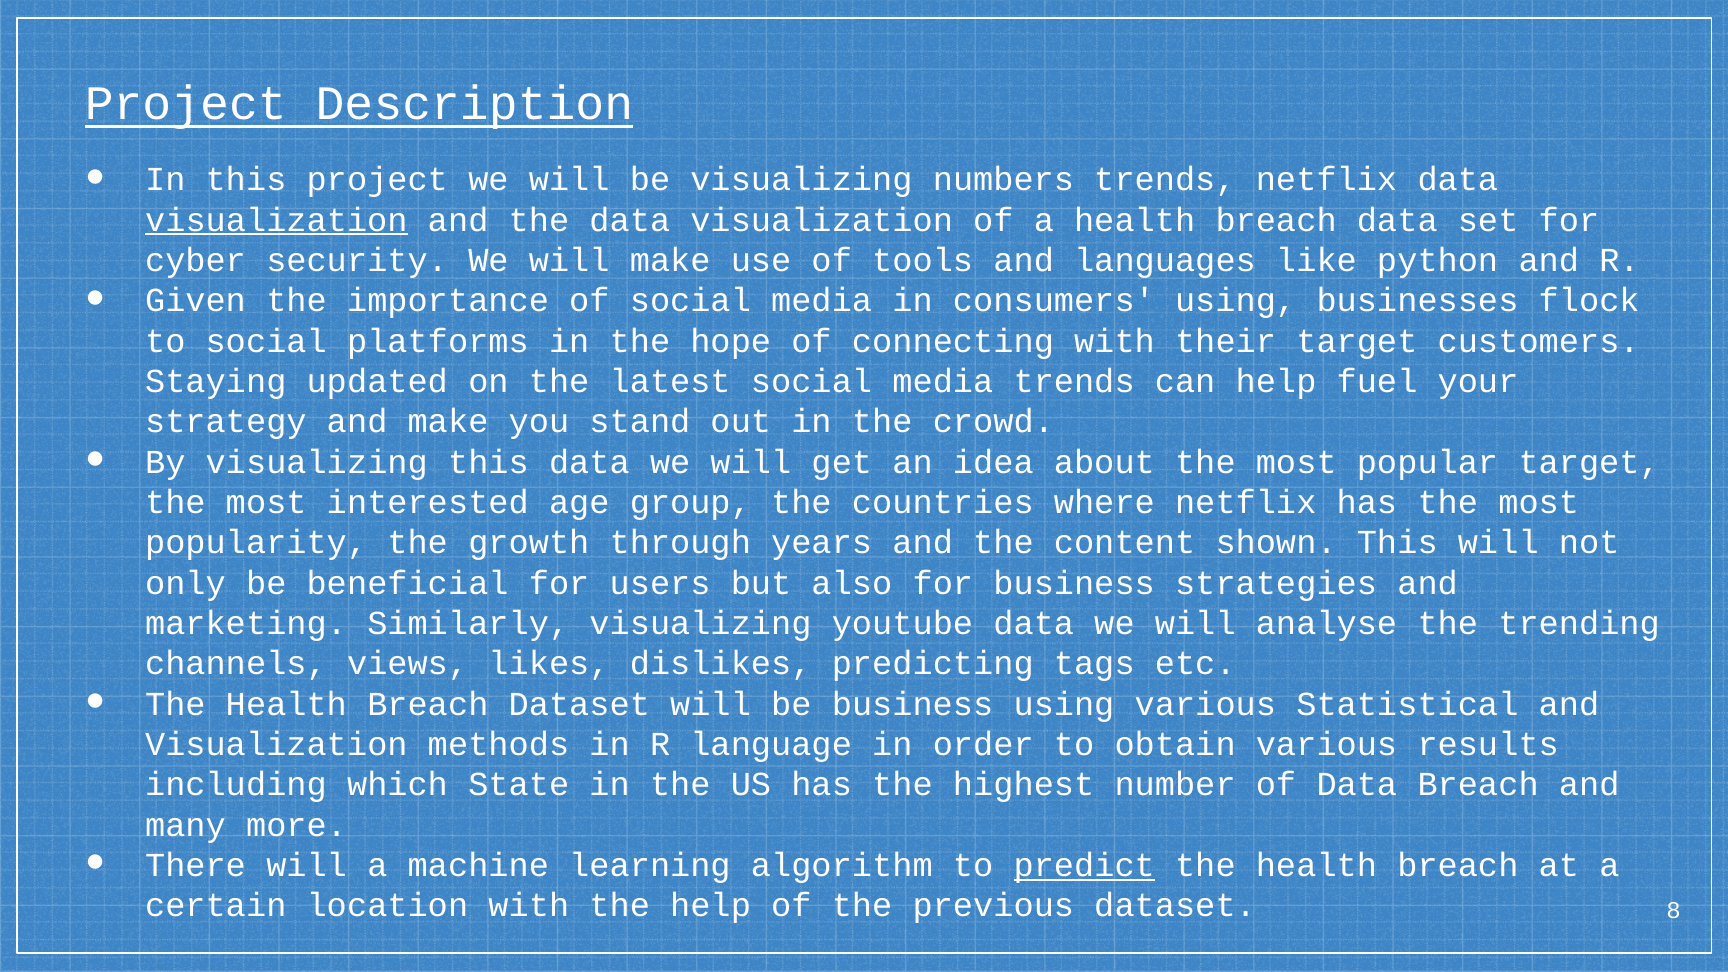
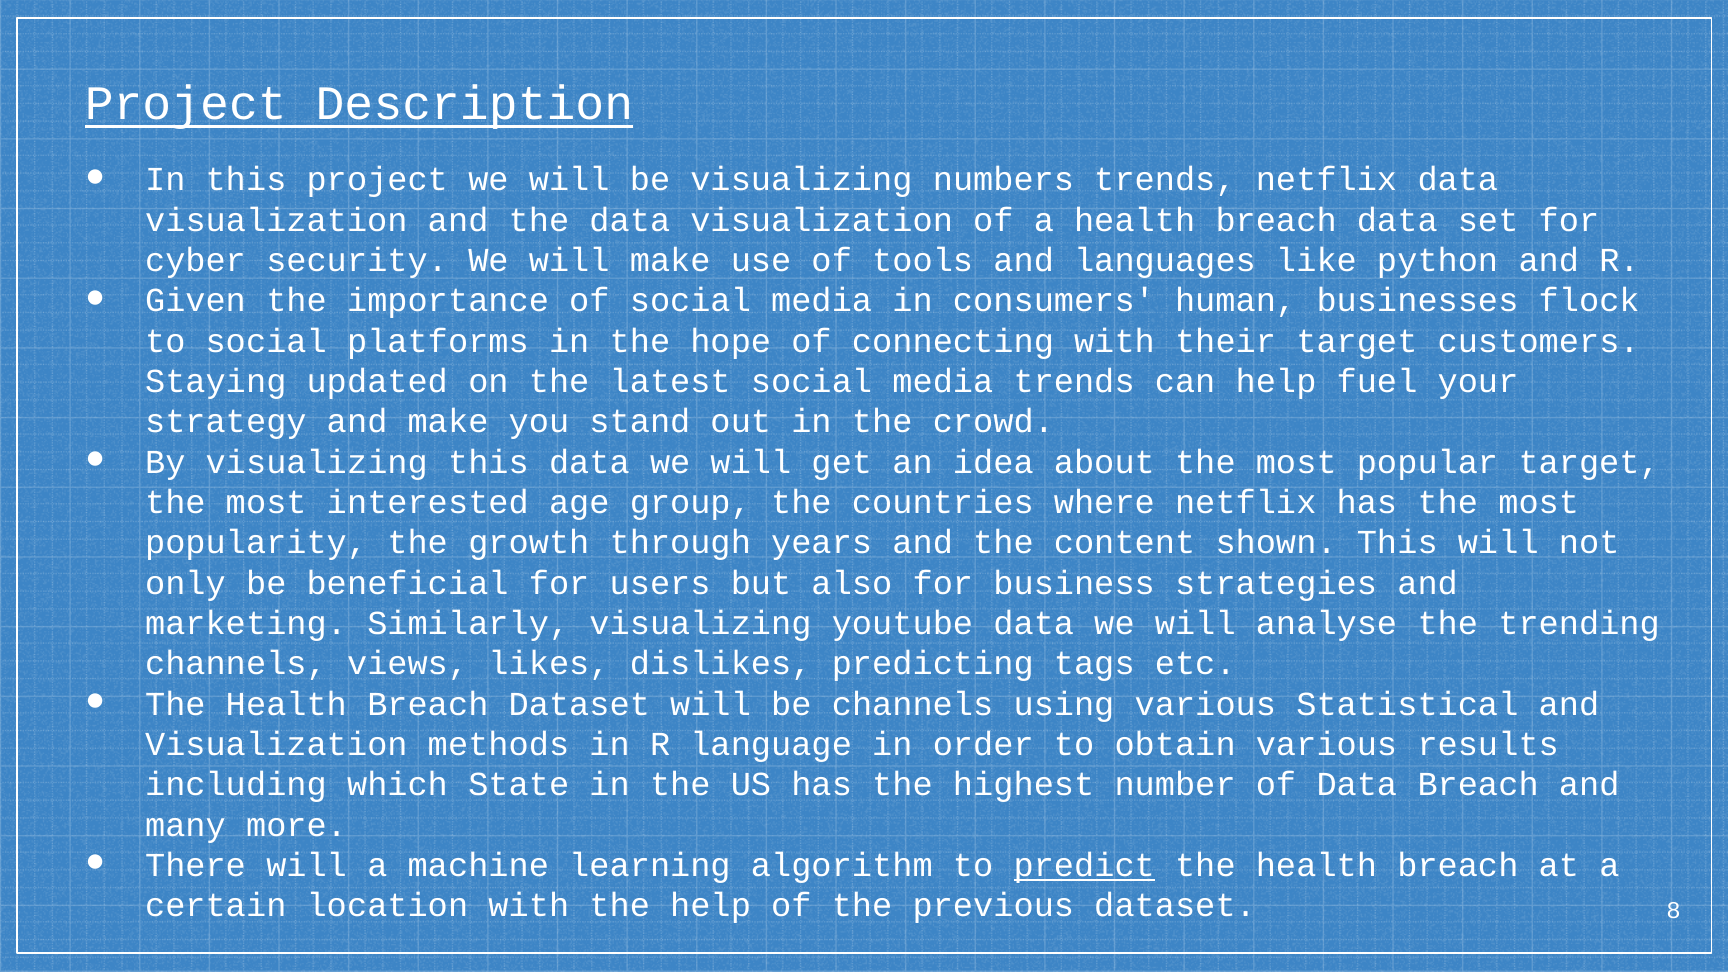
visualization underline: present -> none (276, 220)
consumers using: using -> human (1236, 301)
be business: business -> channels (913, 704)
